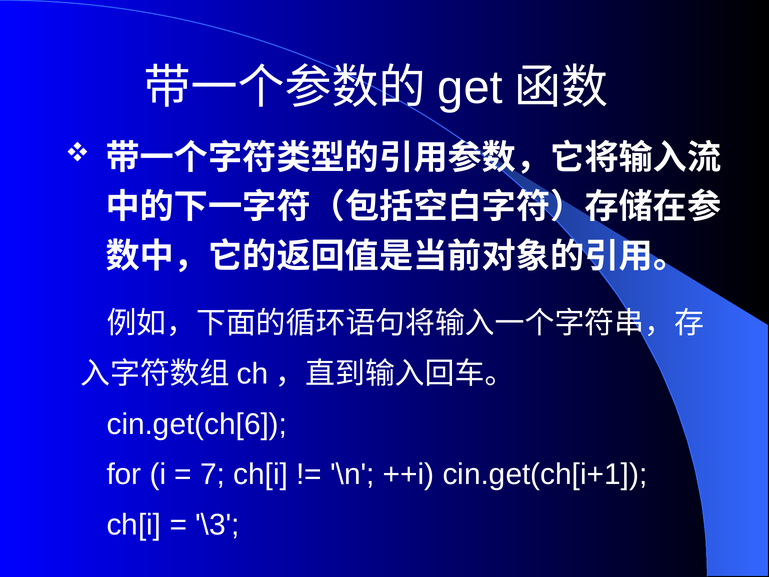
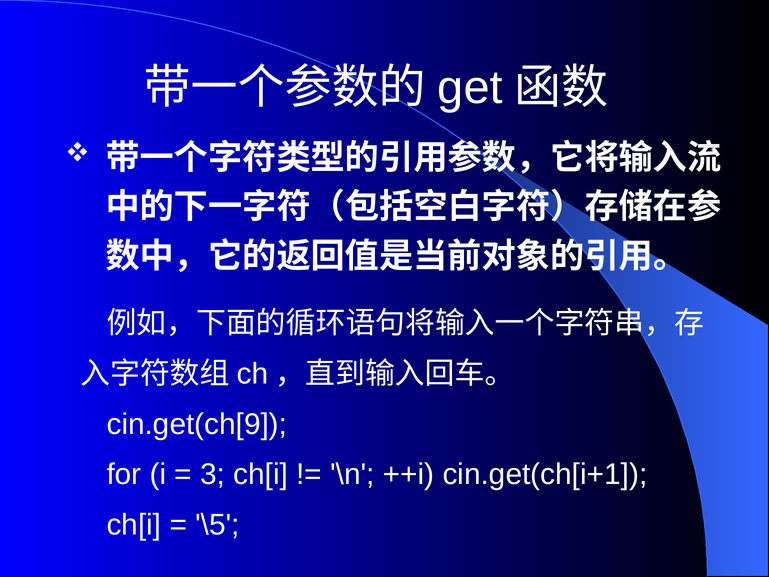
cin.get(ch[6: cin.get(ch[6 -> cin.get(ch[9 (197, 424)
7: 7 -> 3 (213, 474)
\3: \3 -> \5 (217, 524)
